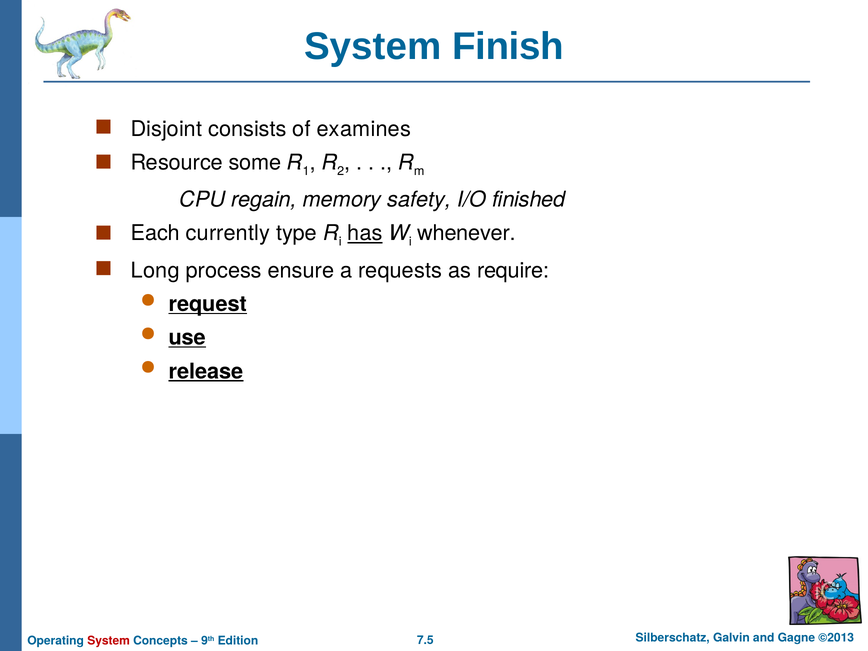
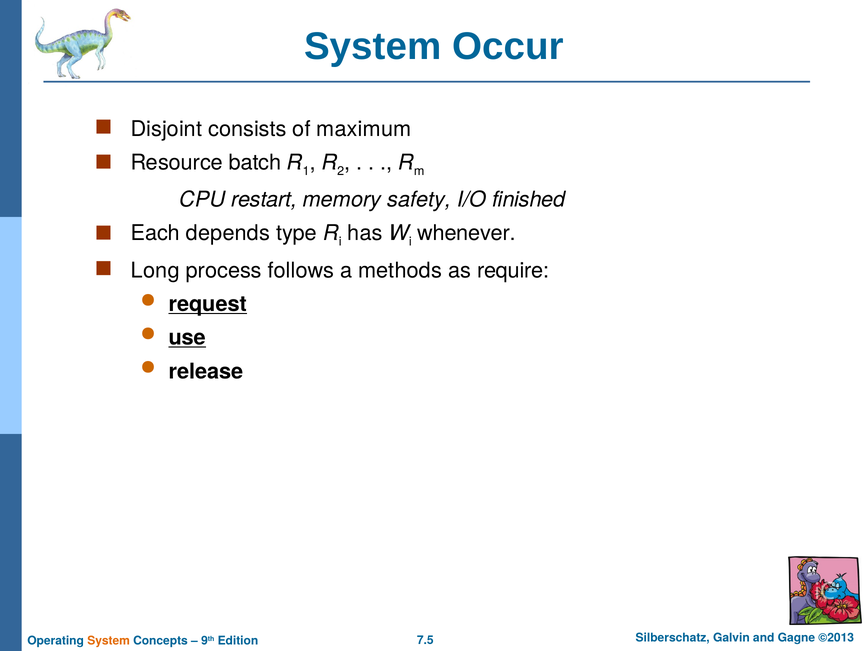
Finish: Finish -> Occur (508, 47)
examines: examines -> maximum (364, 129)
some: some -> batch (255, 163)
regain: regain -> restart (264, 200)
currently: currently -> depends (228, 233)
has underline: present -> none (365, 233)
ensure: ensure -> follows (301, 270)
requests: requests -> methods (400, 270)
release underline: present -> none (206, 371)
System colour: red -> orange (109, 641)
